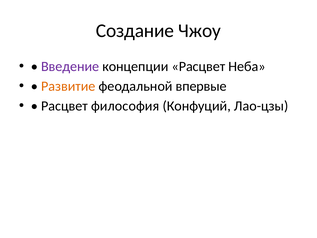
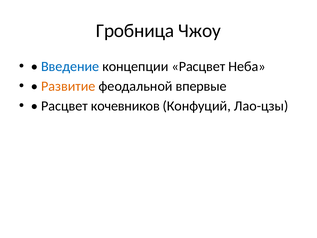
Создание: Создание -> Гробница (135, 31)
Введение colour: purple -> blue (70, 67)
философия: философия -> кочевников (125, 106)
